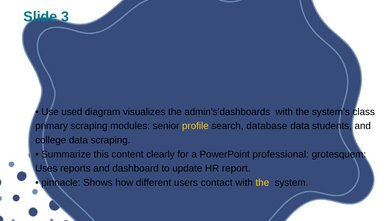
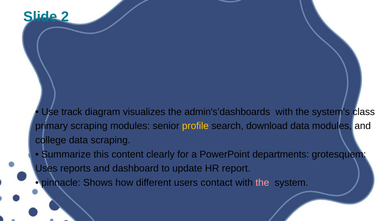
3: 3 -> 2 (65, 17)
used: used -> track (72, 112)
database: database -> download (267, 126)
data students: students -> modules (332, 126)
professional: professional -> departments (281, 154)
the colour: yellow -> pink (262, 182)
